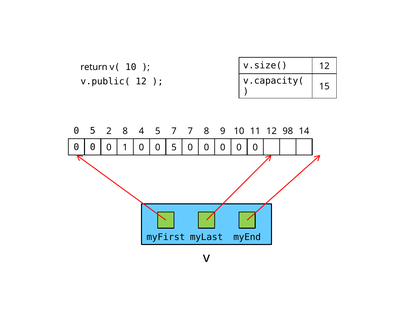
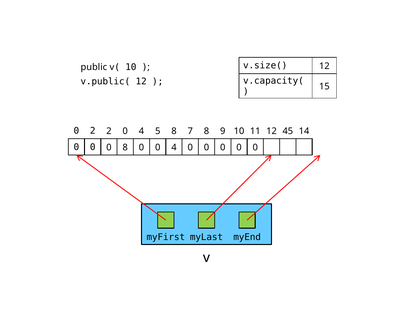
return: return -> public (94, 67)
5: 5 -> 2 (93, 131)
2 8: 8 -> 0 (125, 131)
5 7: 7 -> 8 (174, 131)
98: 98 -> 45 (288, 131)
0 1: 1 -> 8 (125, 147)
0 0 5: 5 -> 4 (174, 147)
